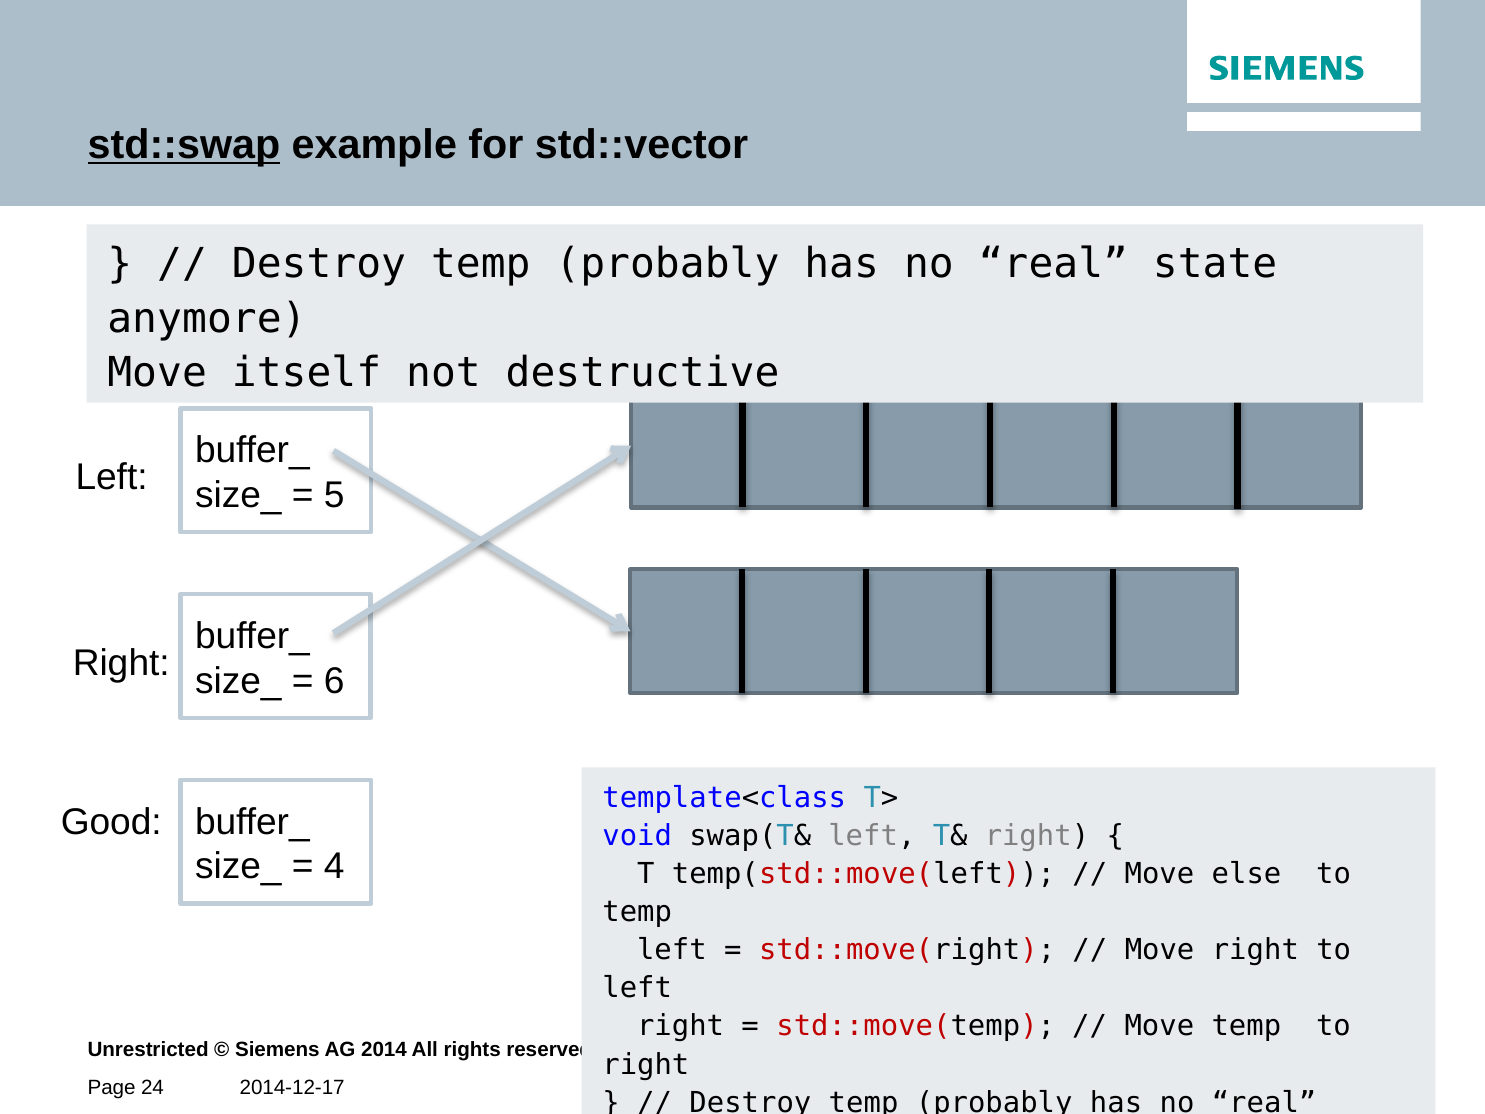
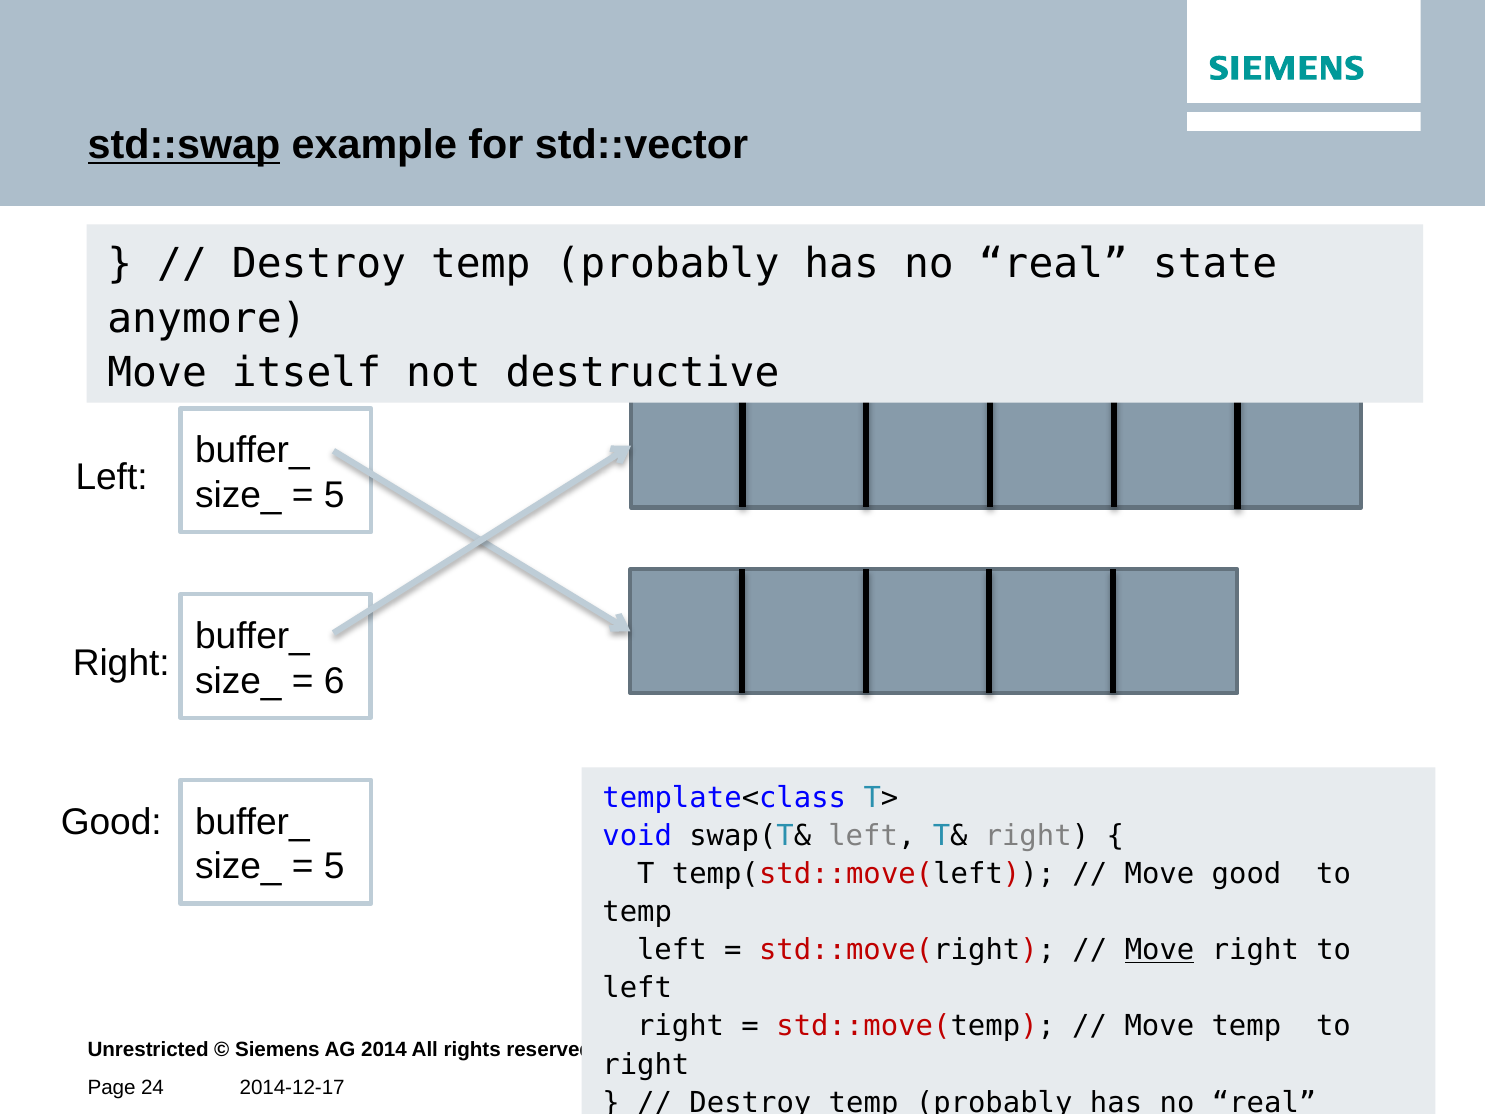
4: 4 -> 5 (334, 866)
Move else: else -> good (1247, 874)
Move underline: none -> present (1160, 950)
